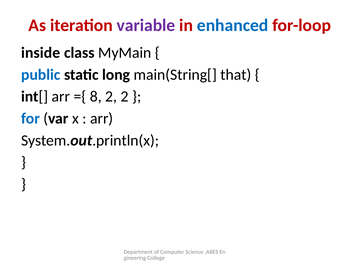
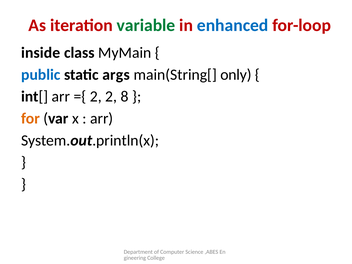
variable colour: purple -> green (146, 25)
long: long -> args (116, 75)
that: that -> only (236, 75)
8: 8 -> 2 (96, 97)
2 2: 2 -> 8 (125, 97)
for colour: blue -> orange (30, 118)
